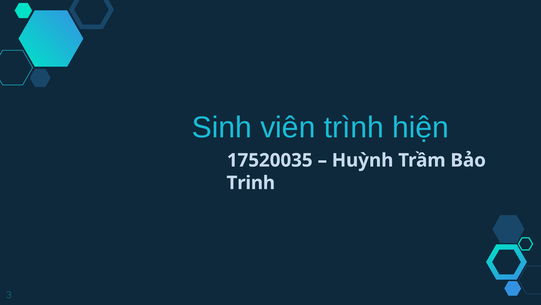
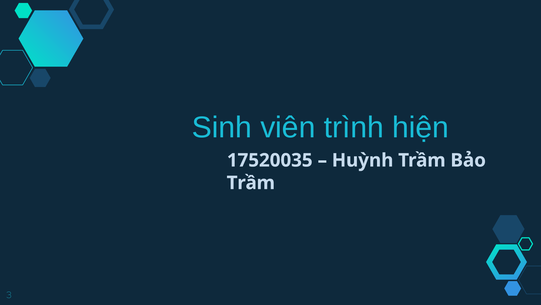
Trinh: Trinh -> Trầm (251, 183)
